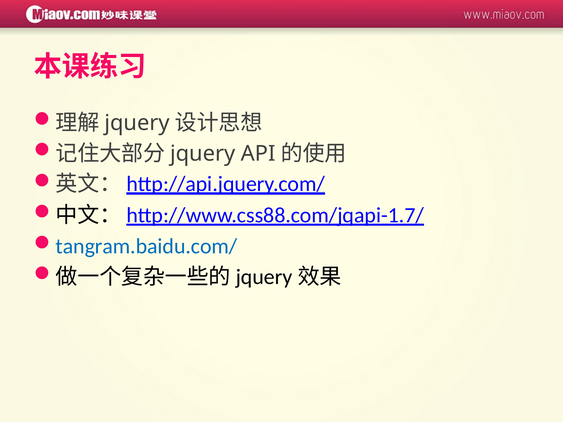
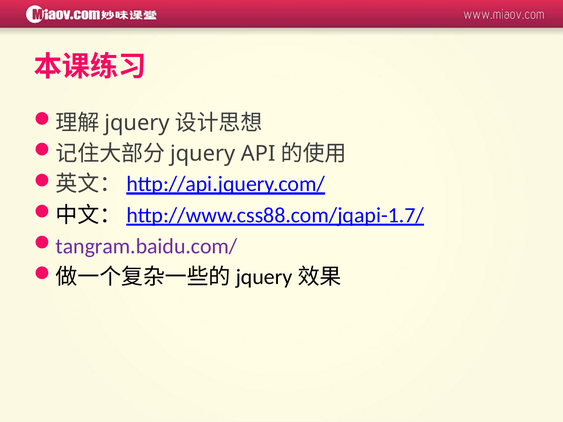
tangram.baidu.com/ colour: blue -> purple (147, 247)
